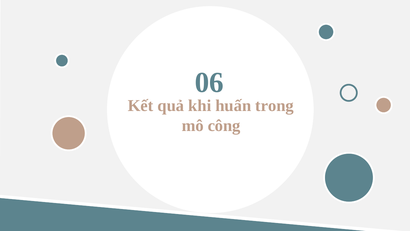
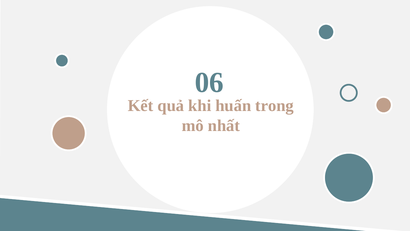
công: công -> nhất (224, 125)
